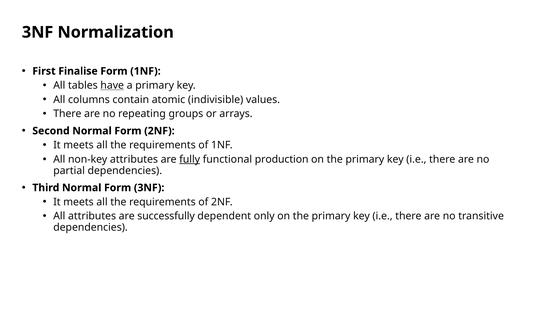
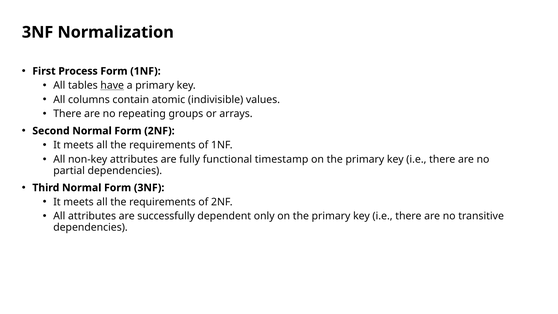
Finalise: Finalise -> Process (78, 71)
fully underline: present -> none (190, 159)
production: production -> timestamp (282, 159)
